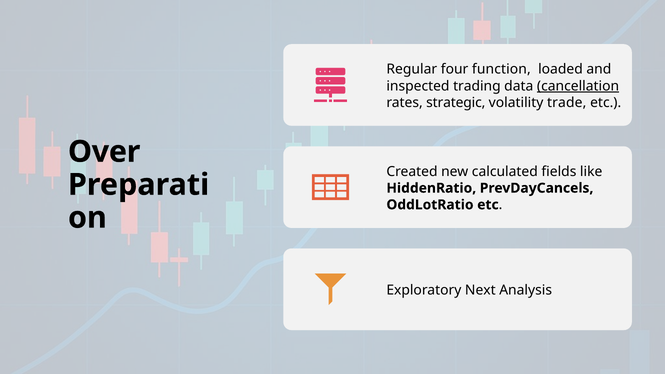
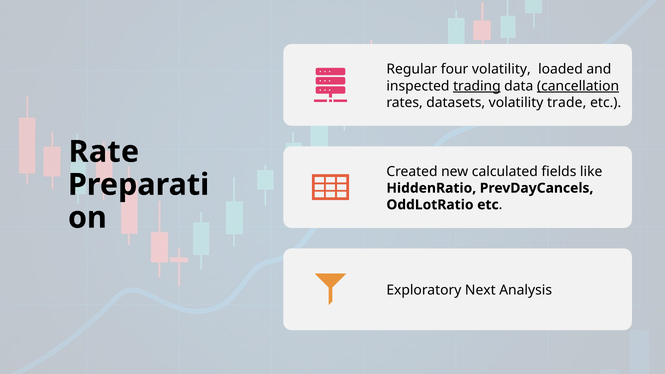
four function: function -> volatility (501, 69)
trading underline: none -> present (477, 86)
strategic: strategic -> datasets (456, 103)
Over: Over -> Rate (104, 152)
